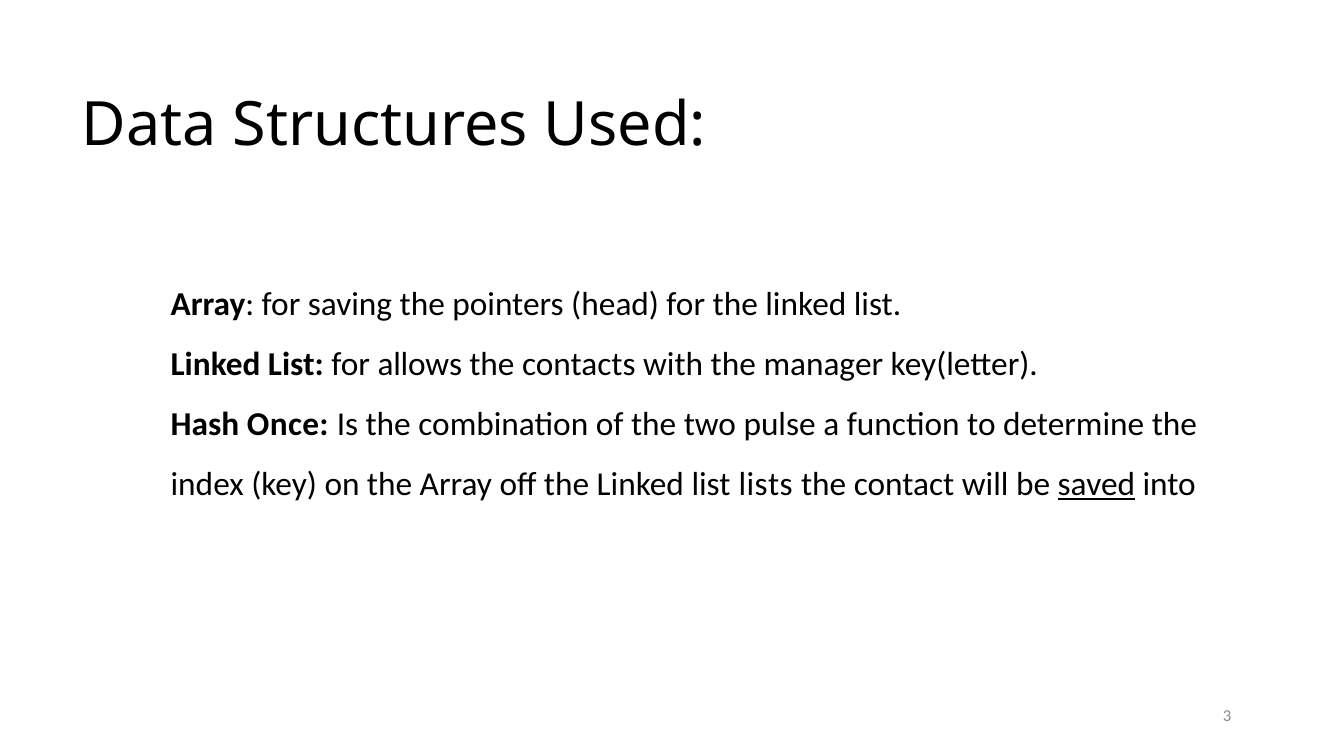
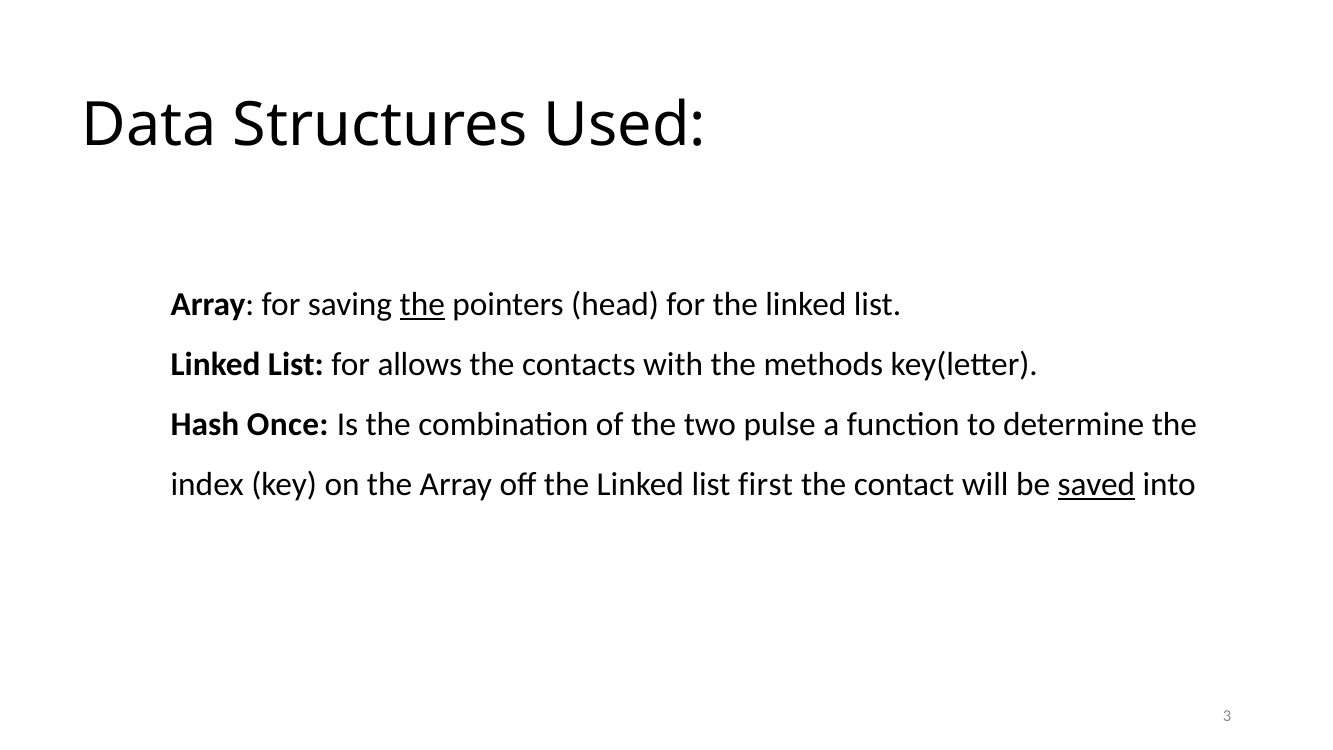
the underline: none -> present (422, 304)
manager: manager -> methods (823, 364)
lists: lists -> first (766, 484)
